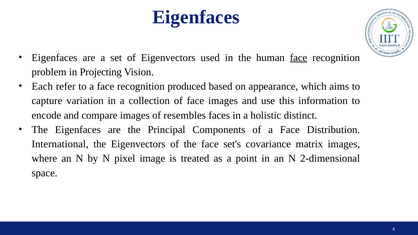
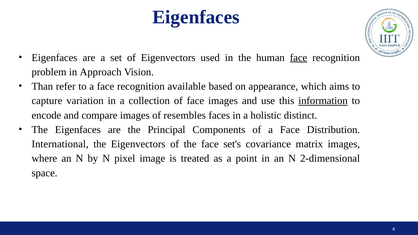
Projecting: Projecting -> Approach (101, 72)
Each: Each -> Than (42, 86)
produced: produced -> available (187, 86)
information underline: none -> present (323, 101)
